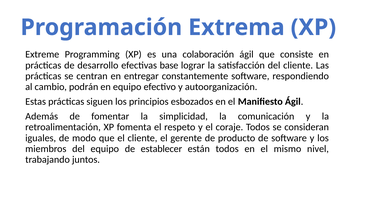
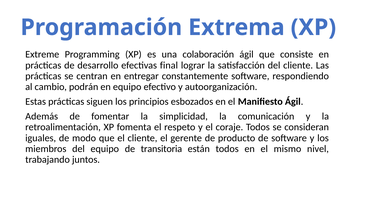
base: base -> final (169, 65)
establecer: establecer -> transitoria (161, 149)
